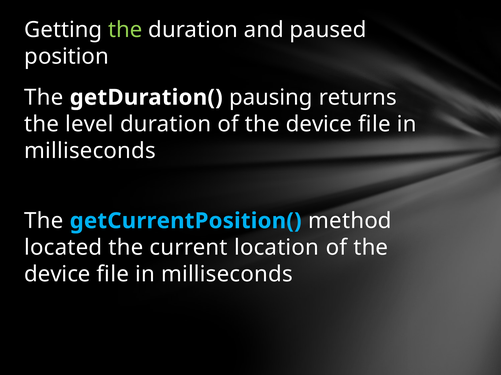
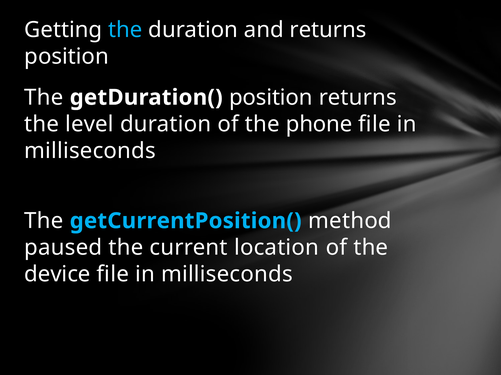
the colour: light green -> light blue (125, 30)
and paused: paused -> returns (328, 30)
getDuration( pausing: pausing -> position (271, 98)
duration of the device: device -> phone (319, 124)
located: located -> paused (63, 248)
